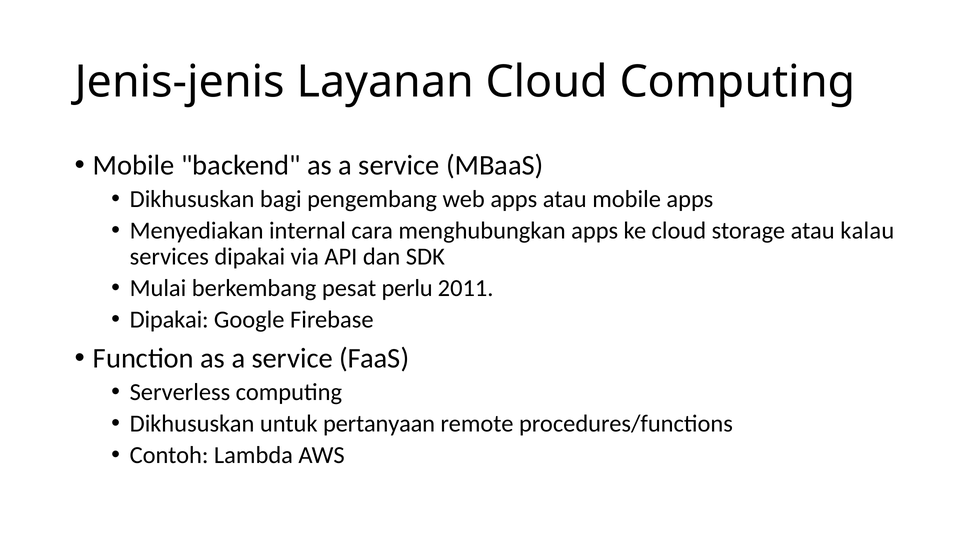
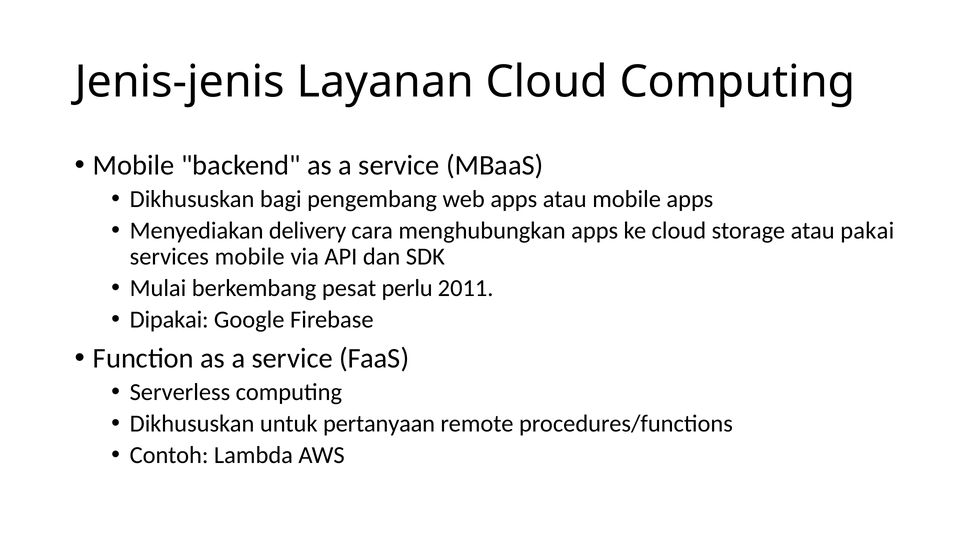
internal: internal -> delivery (308, 231)
kalau: kalau -> pakai (867, 231)
services dipakai: dipakai -> mobile (250, 257)
